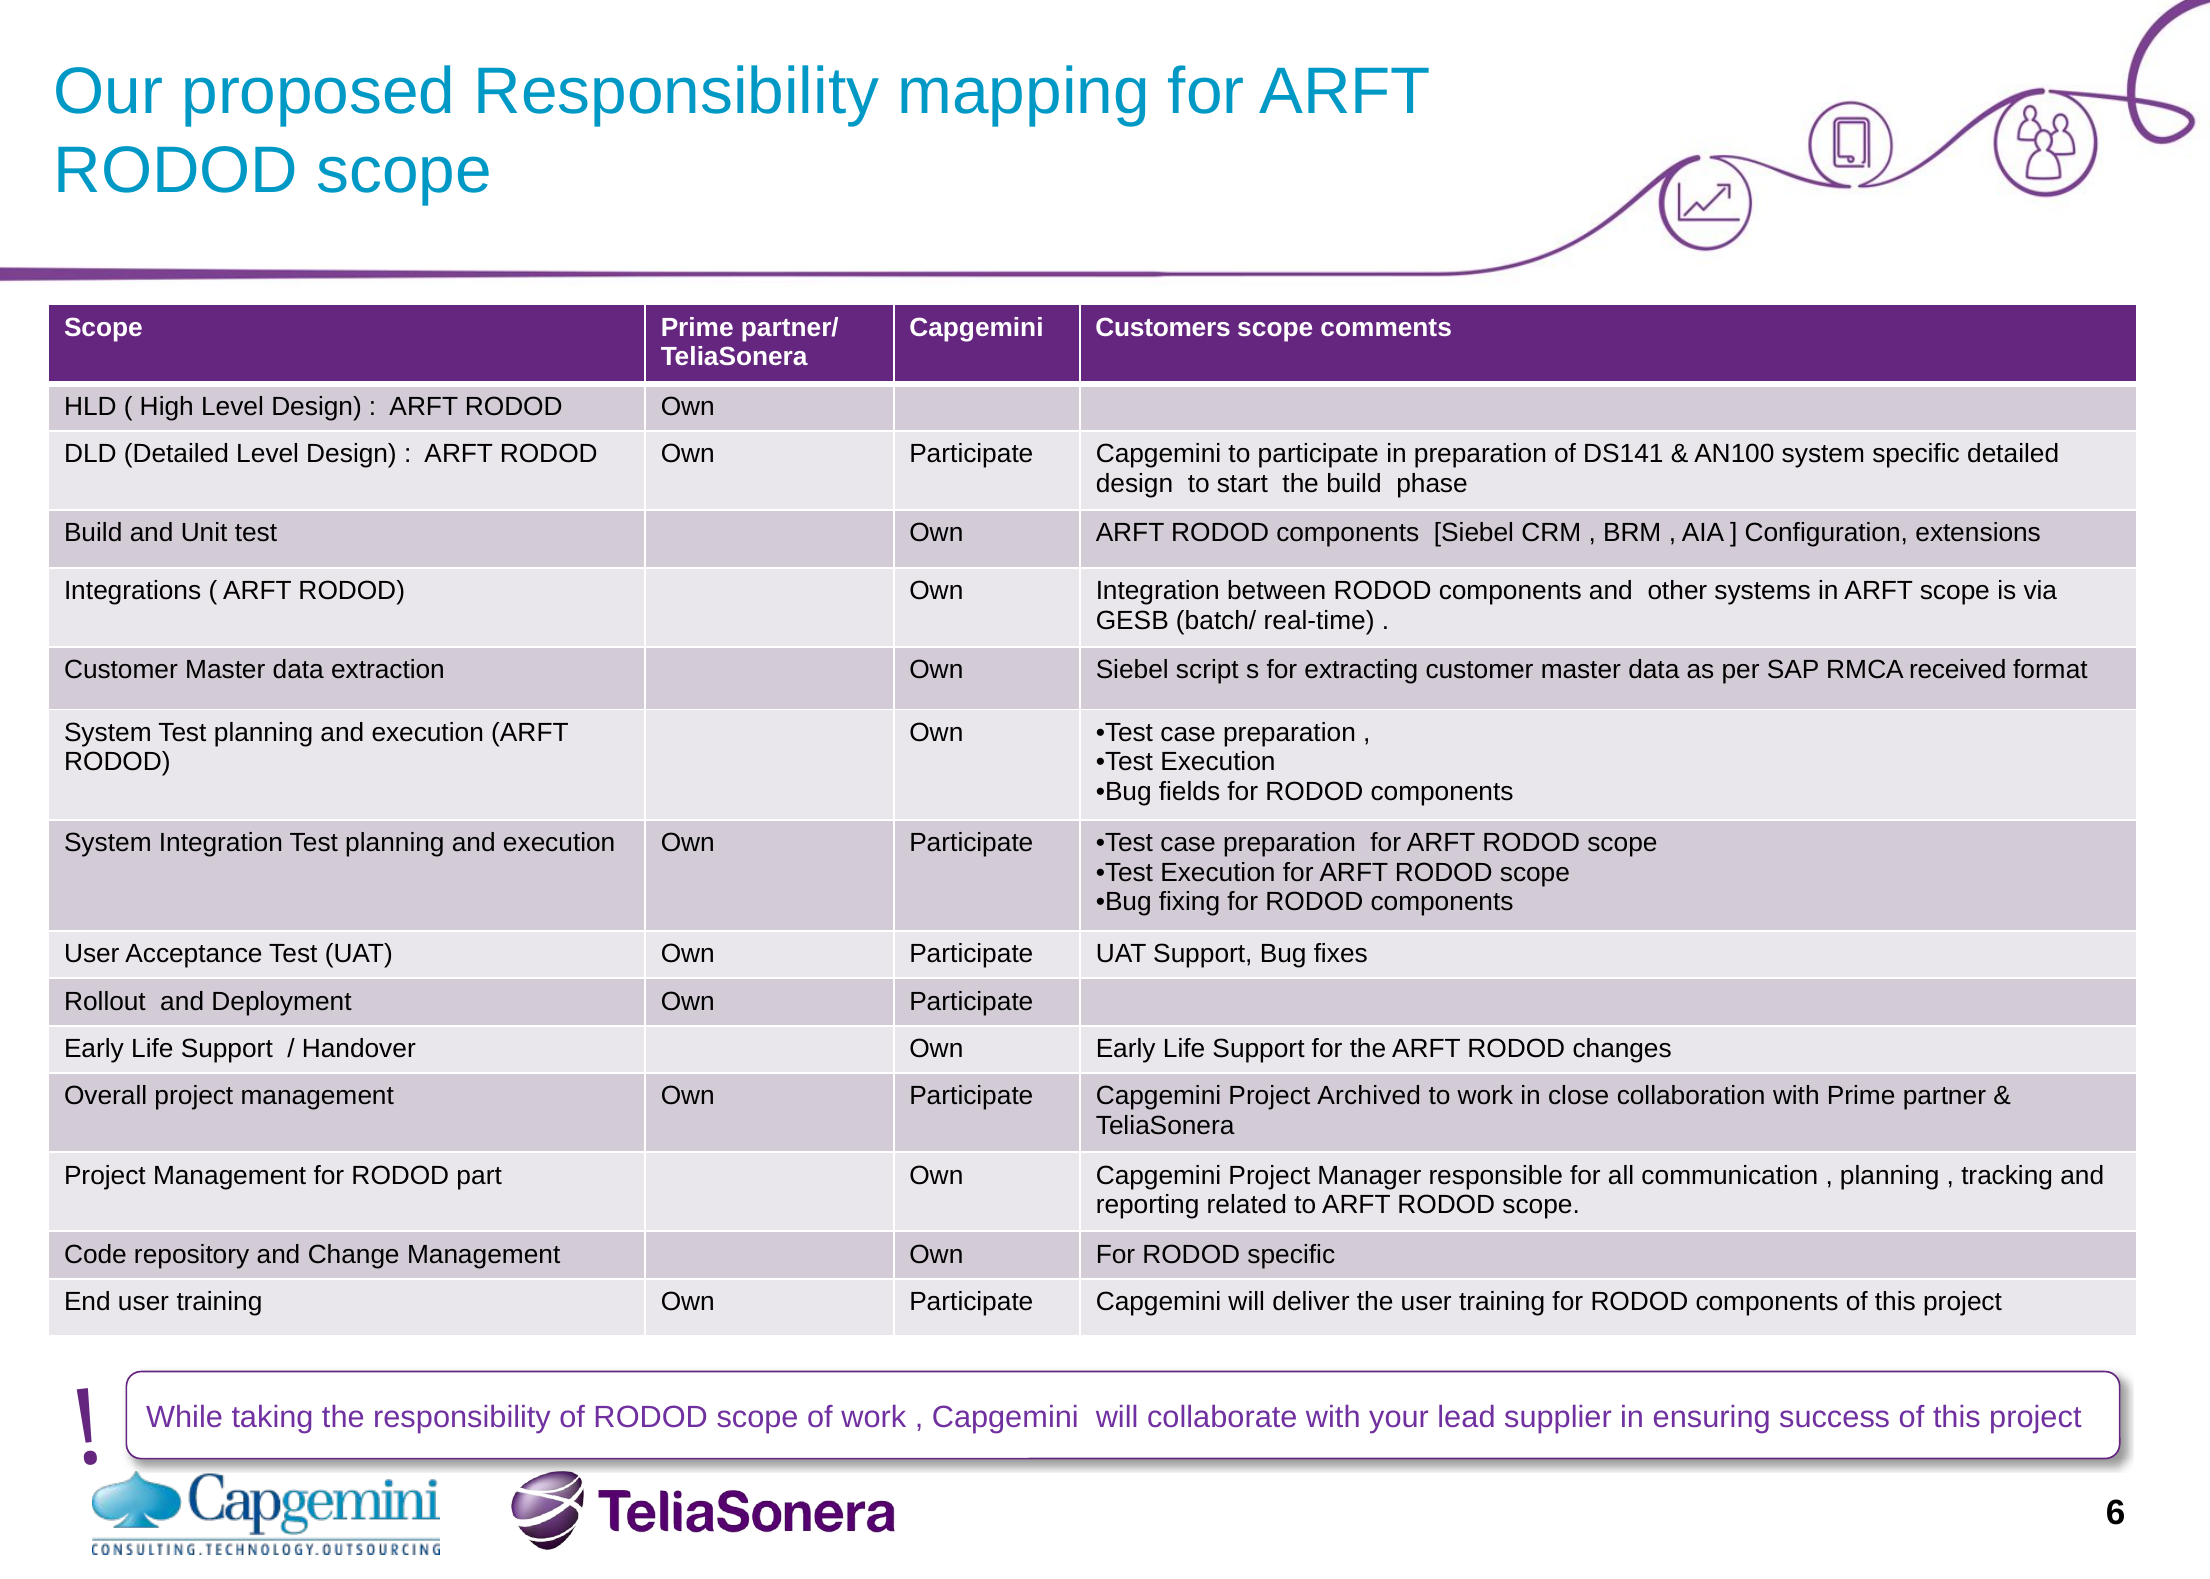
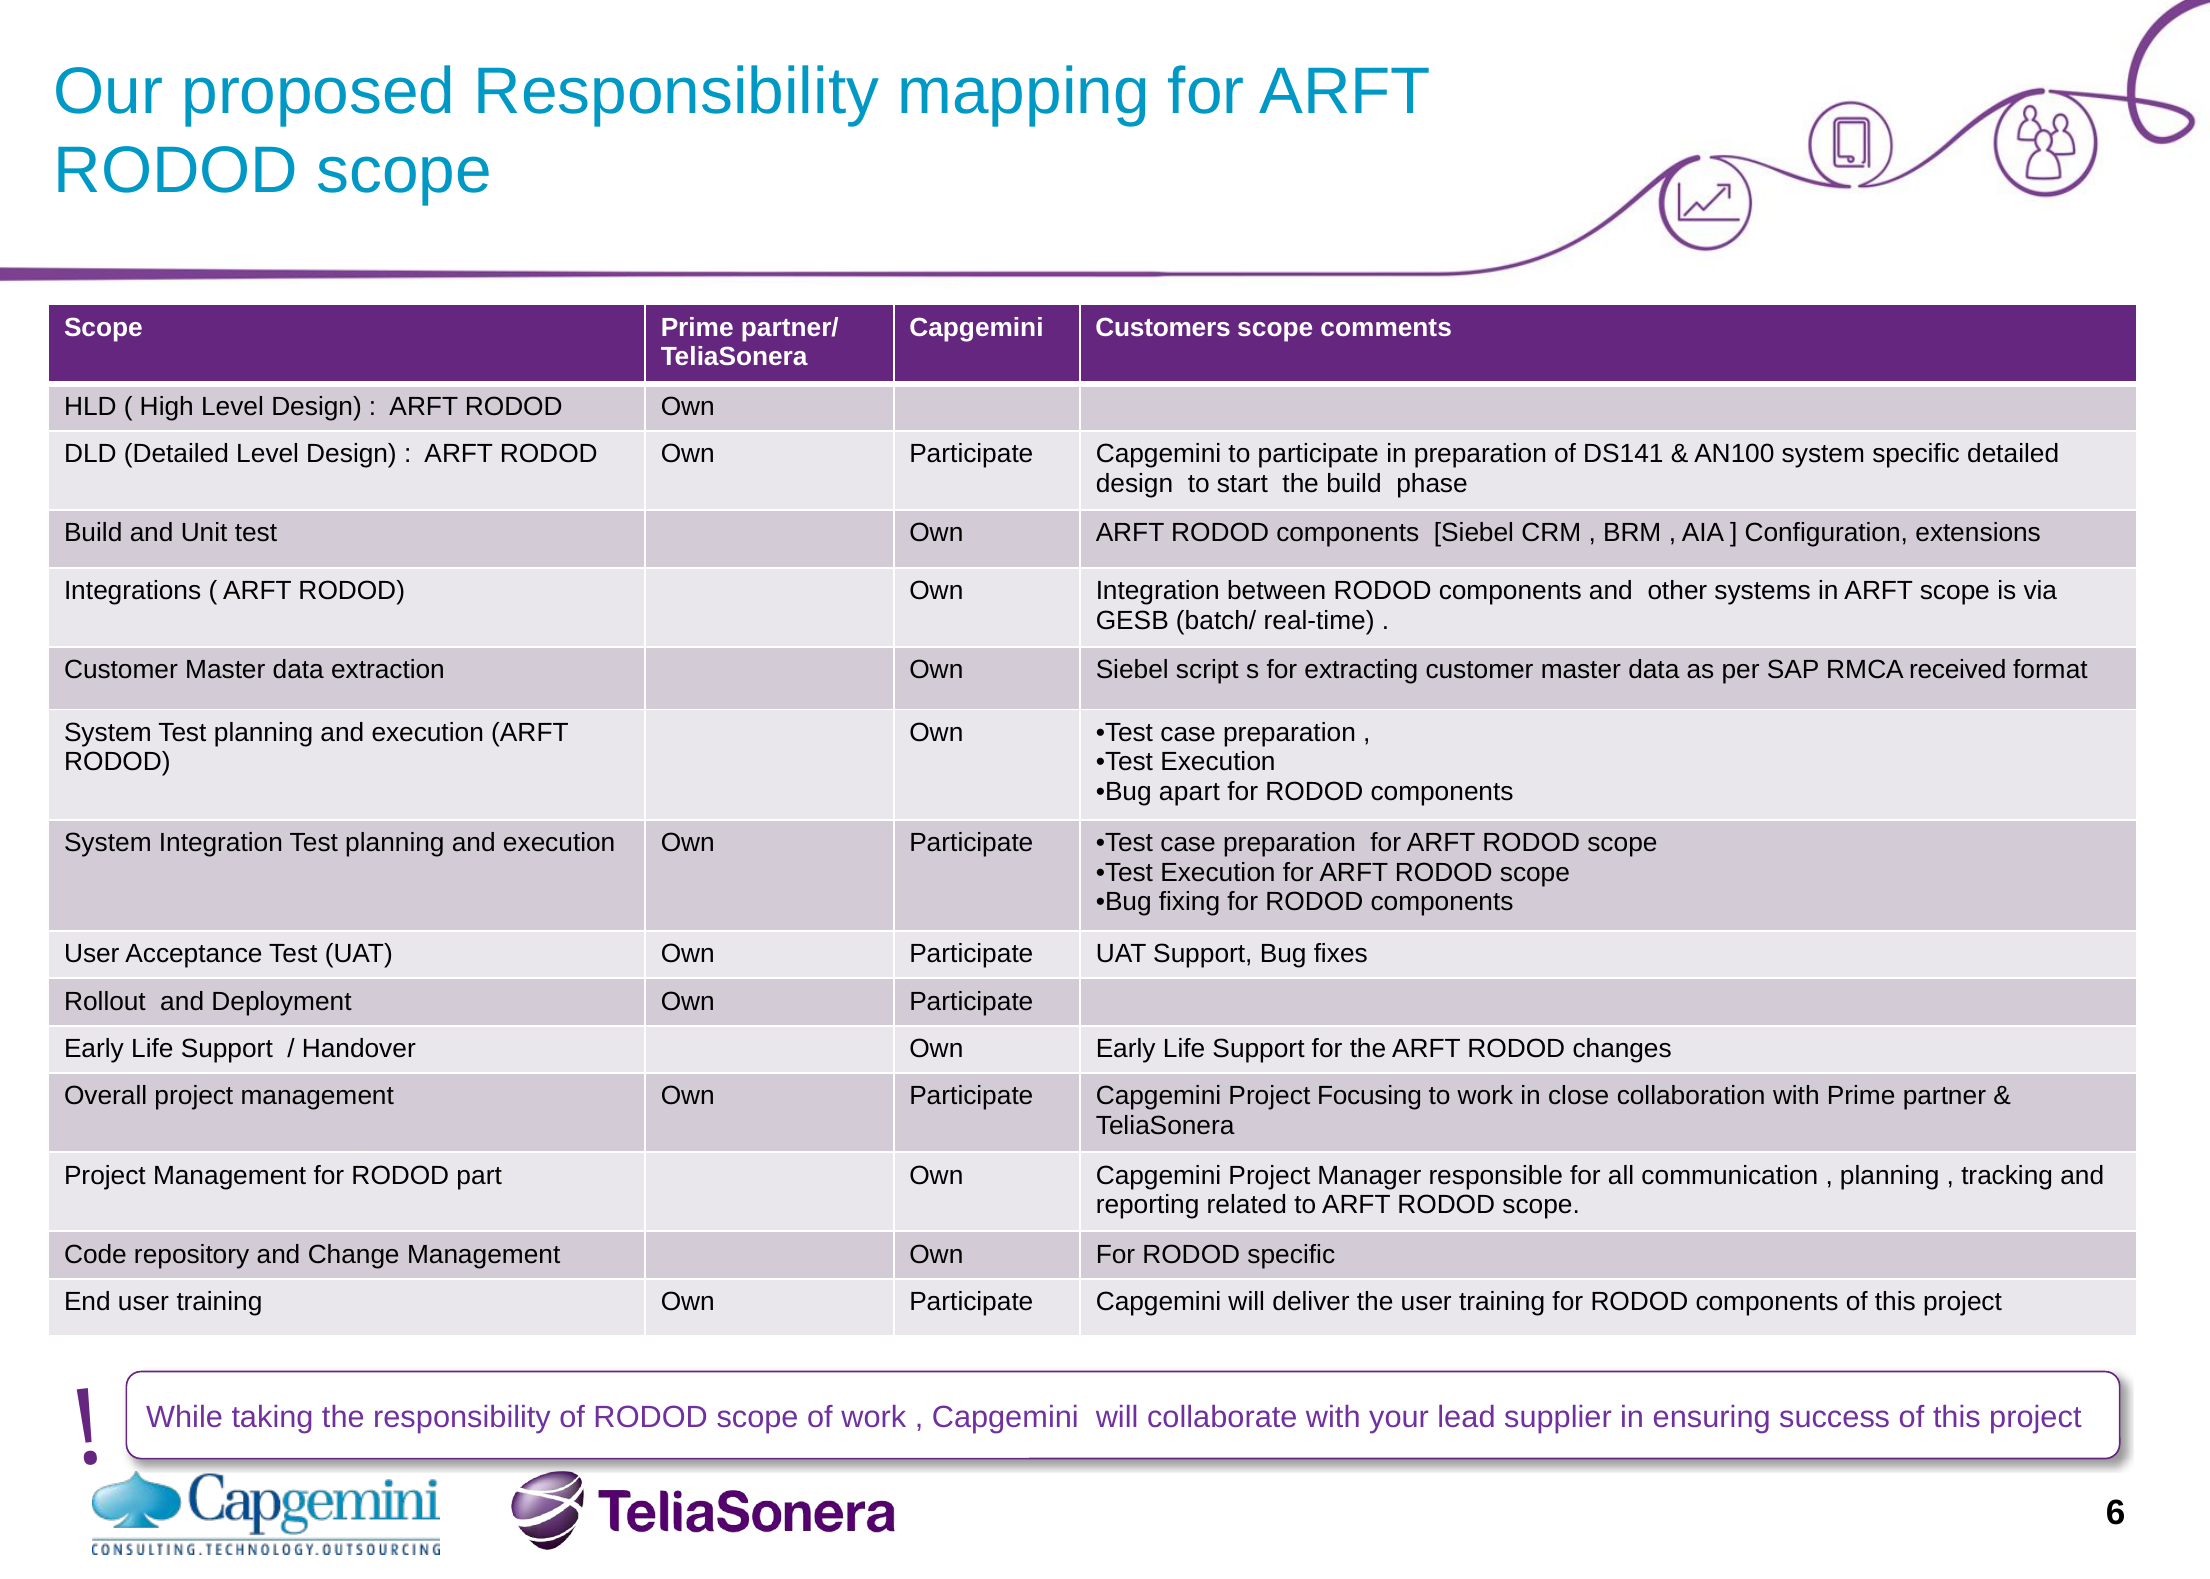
fields: fields -> apart (1189, 791)
Archived: Archived -> Focusing (1370, 1096)
